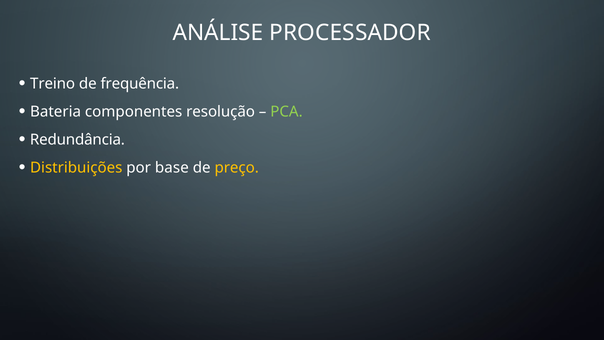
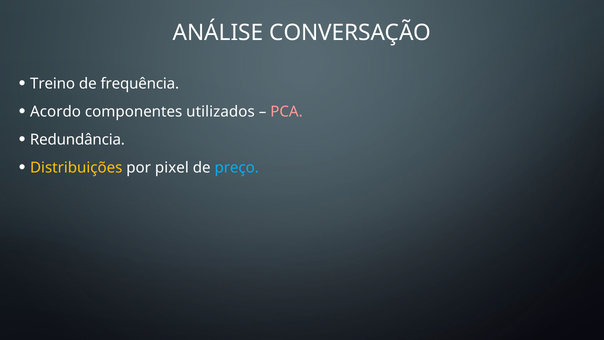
PROCESSADOR: PROCESSADOR -> CONVERSAÇÃO (350, 33)
Bateria: Bateria -> Acordo (56, 112)
resolução: resolução -> utilizados (221, 112)
PCA colour: light green -> pink (287, 112)
base: base -> pixel (172, 168)
preço colour: yellow -> light blue (237, 168)
